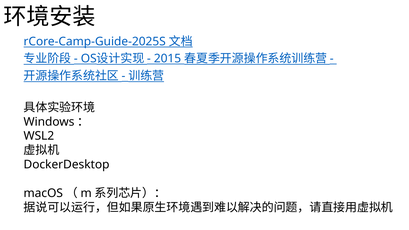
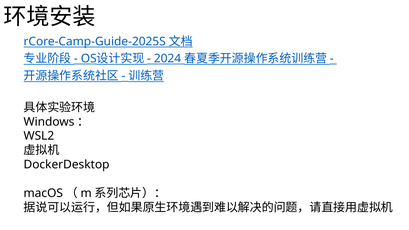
2015: 2015 -> 2024 (167, 59)
